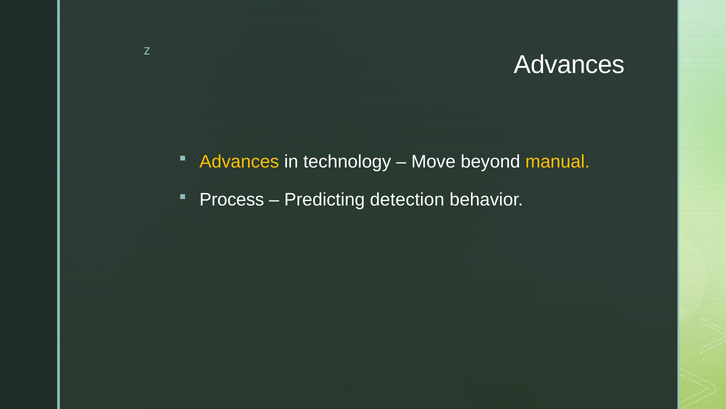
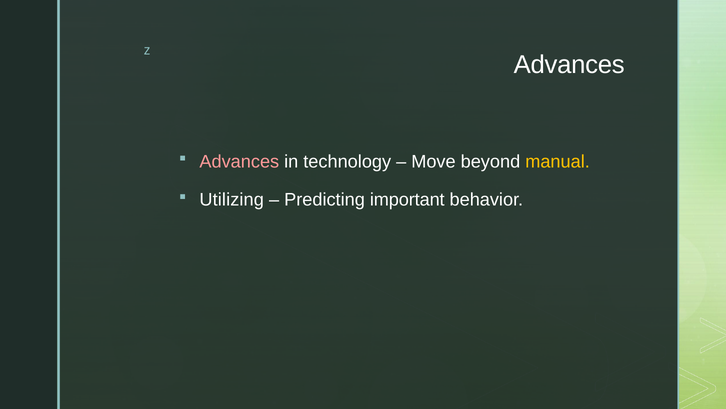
Advances colour: yellow -> pink (239, 161)
Process: Process -> Utilizing (232, 200)
detection: detection -> important (407, 200)
